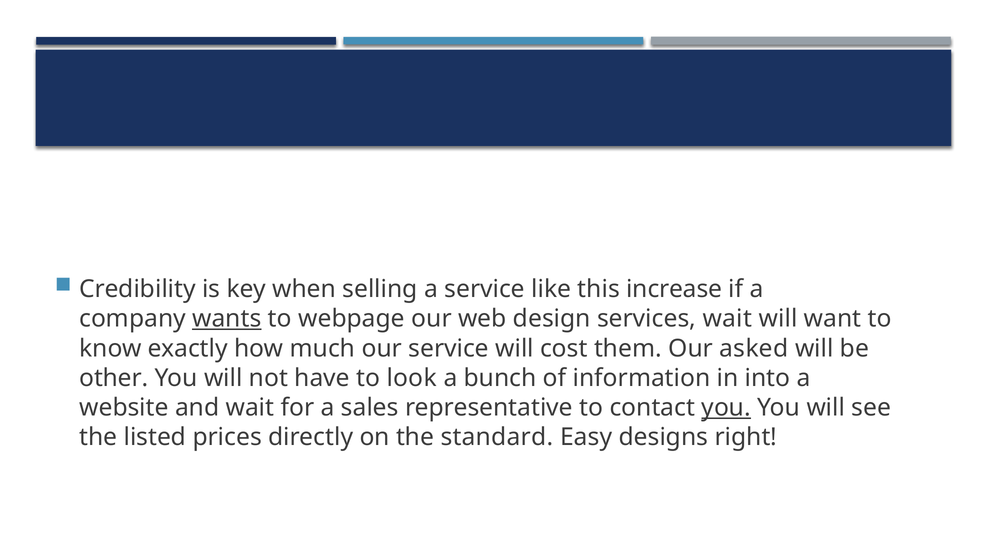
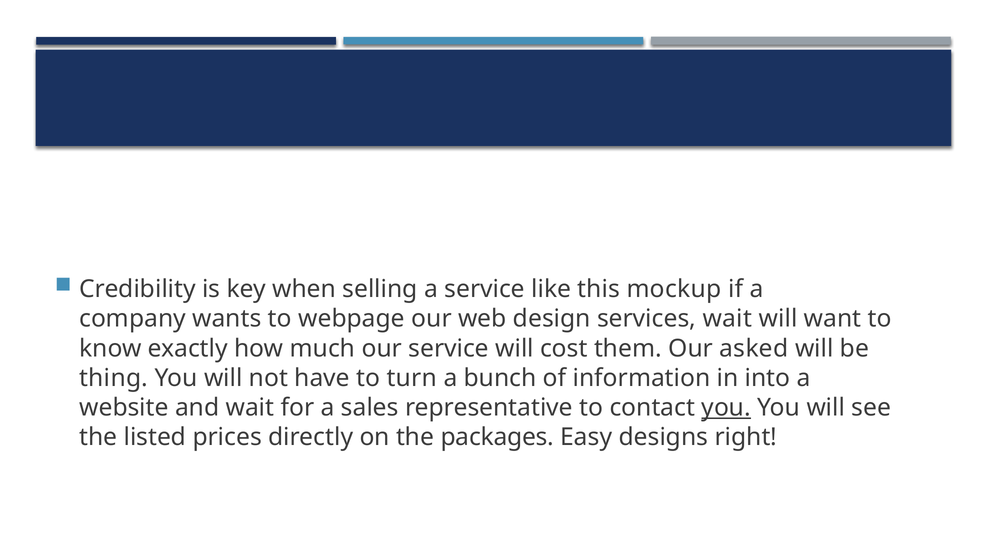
increase: increase -> mockup (674, 289)
wants underline: present -> none (227, 319)
other: other -> thing (114, 378)
look: look -> turn (412, 378)
standard: standard -> packages (497, 437)
